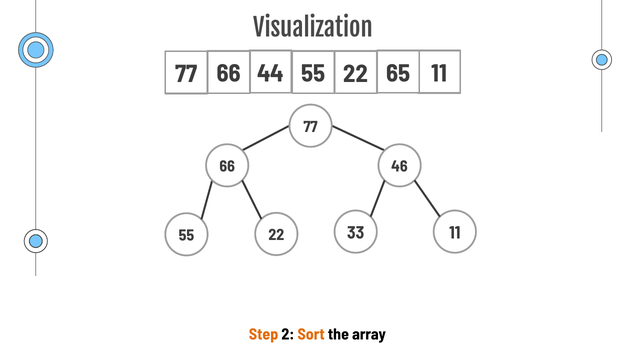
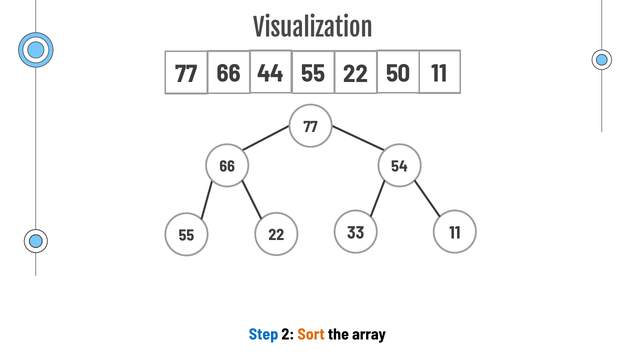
65: 65 -> 50 (398, 73)
46: 46 -> 54 (399, 167)
Step colour: orange -> blue (264, 335)
